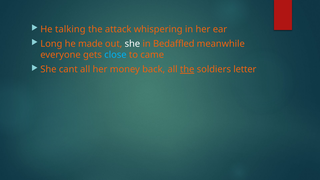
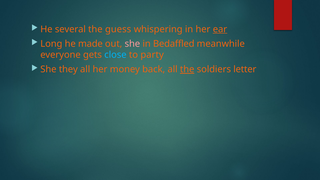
talking: talking -> several (70, 29)
attack: attack -> guess (118, 29)
ear underline: none -> present (220, 29)
she colour: white -> pink (132, 44)
came: came -> party (152, 55)
cant: cant -> they (68, 69)
